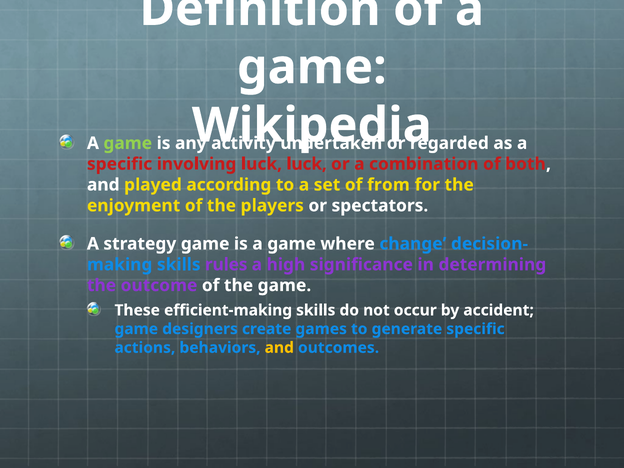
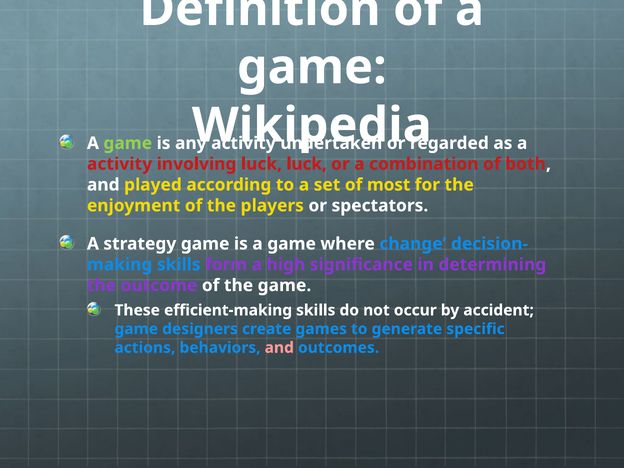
specific: specific -> activity (120, 164)
from: from -> most (389, 185)
rules: rules -> form (226, 265)
and colour: yellow -> pink (279, 348)
